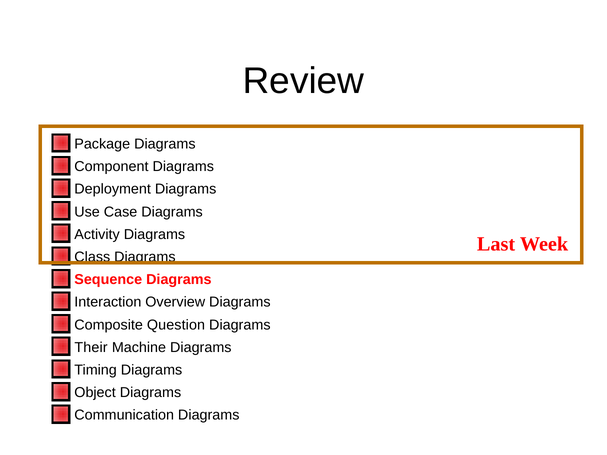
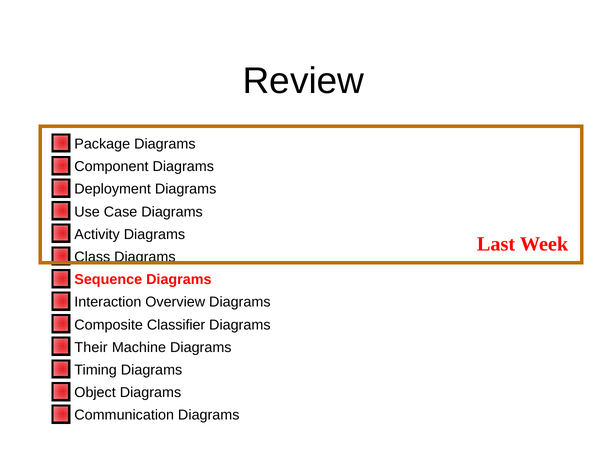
Question: Question -> Classifier (176, 325)
